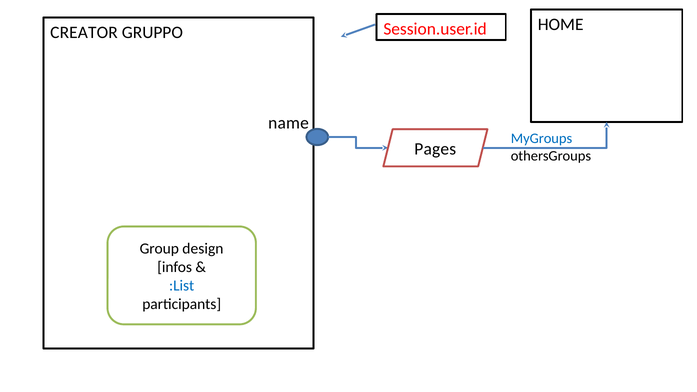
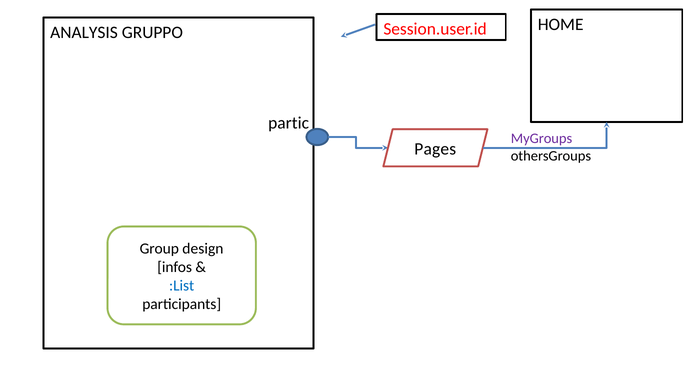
CREATOR: CREATOR -> ANALYSIS (84, 33)
name: name -> partic (289, 123)
MyGroups colour: blue -> purple (541, 138)
